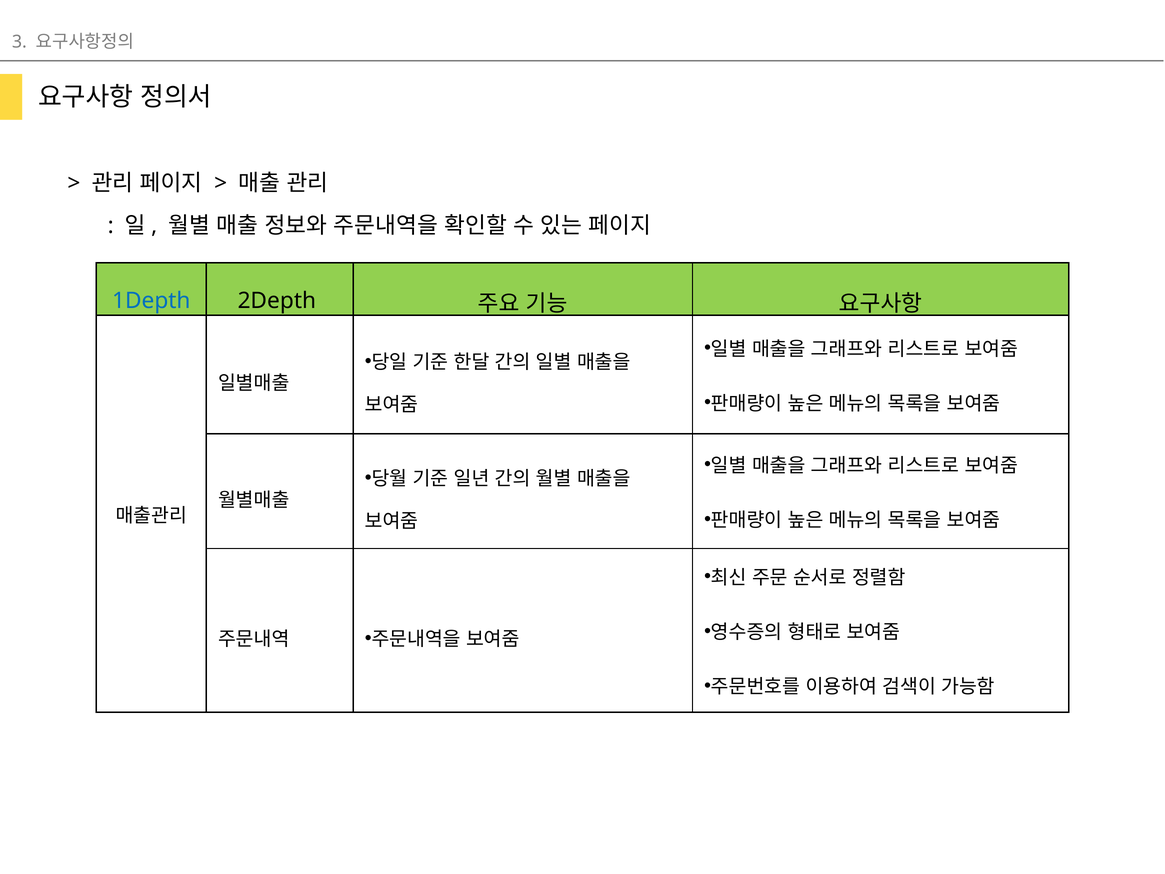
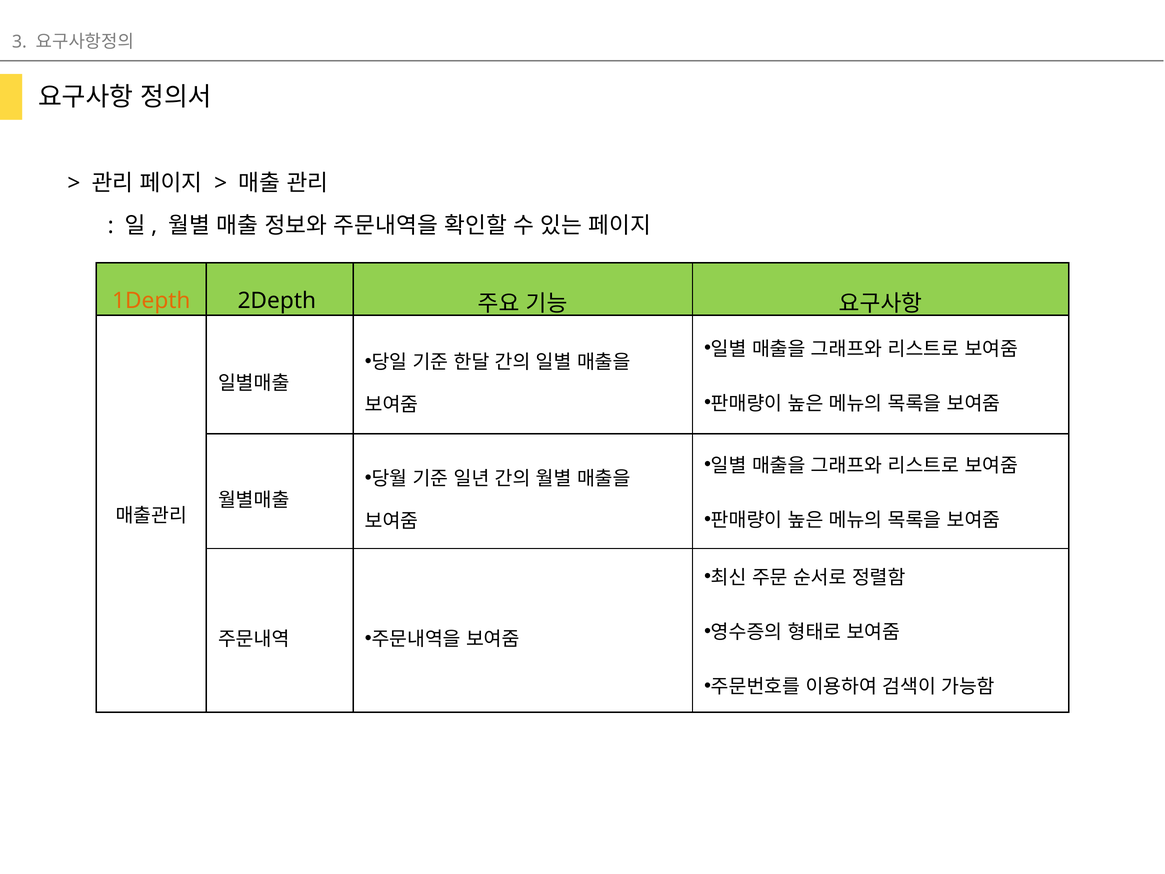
1Depth colour: blue -> orange (151, 301)
